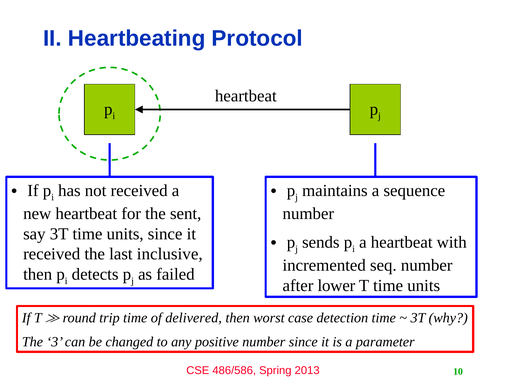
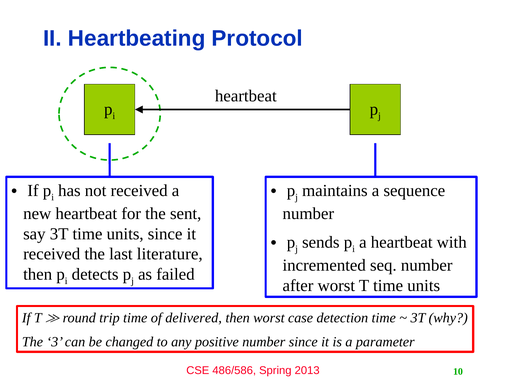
inclusive: inclusive -> literature (170, 254)
after lower: lower -> worst (336, 286)
